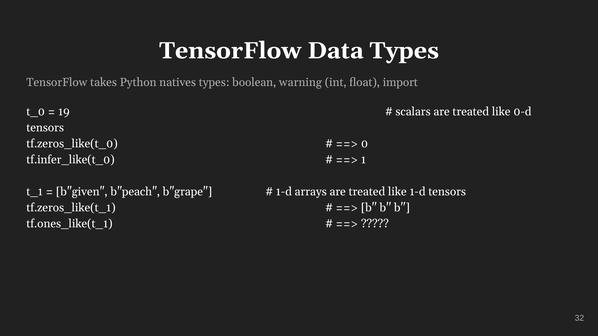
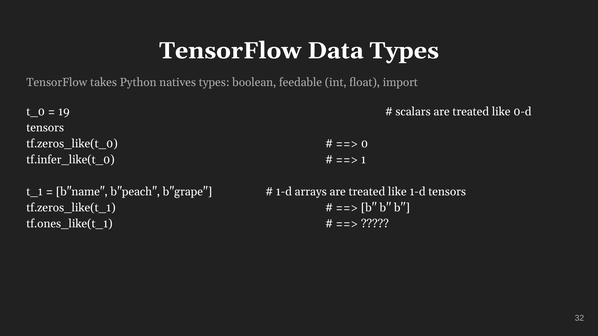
warning: warning -> feedable (301, 82)
b"given: b"given -> b"name (82, 192)
